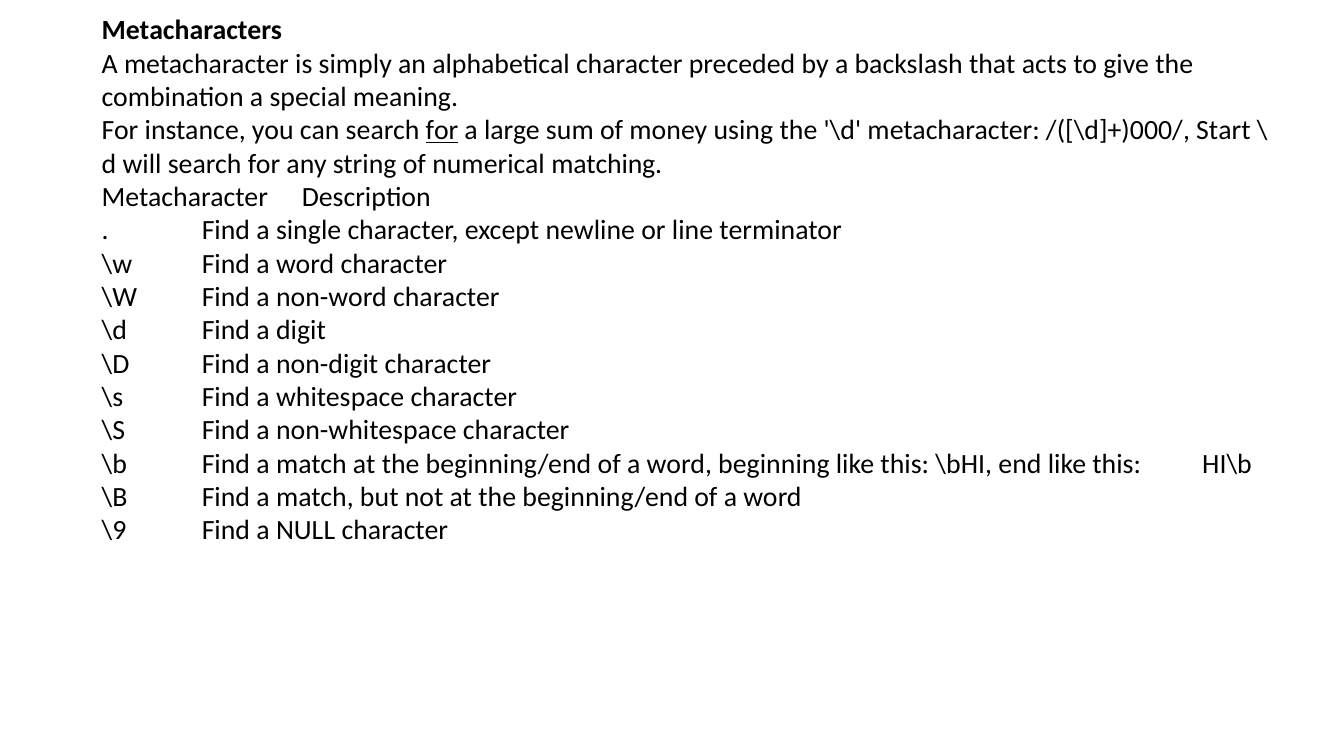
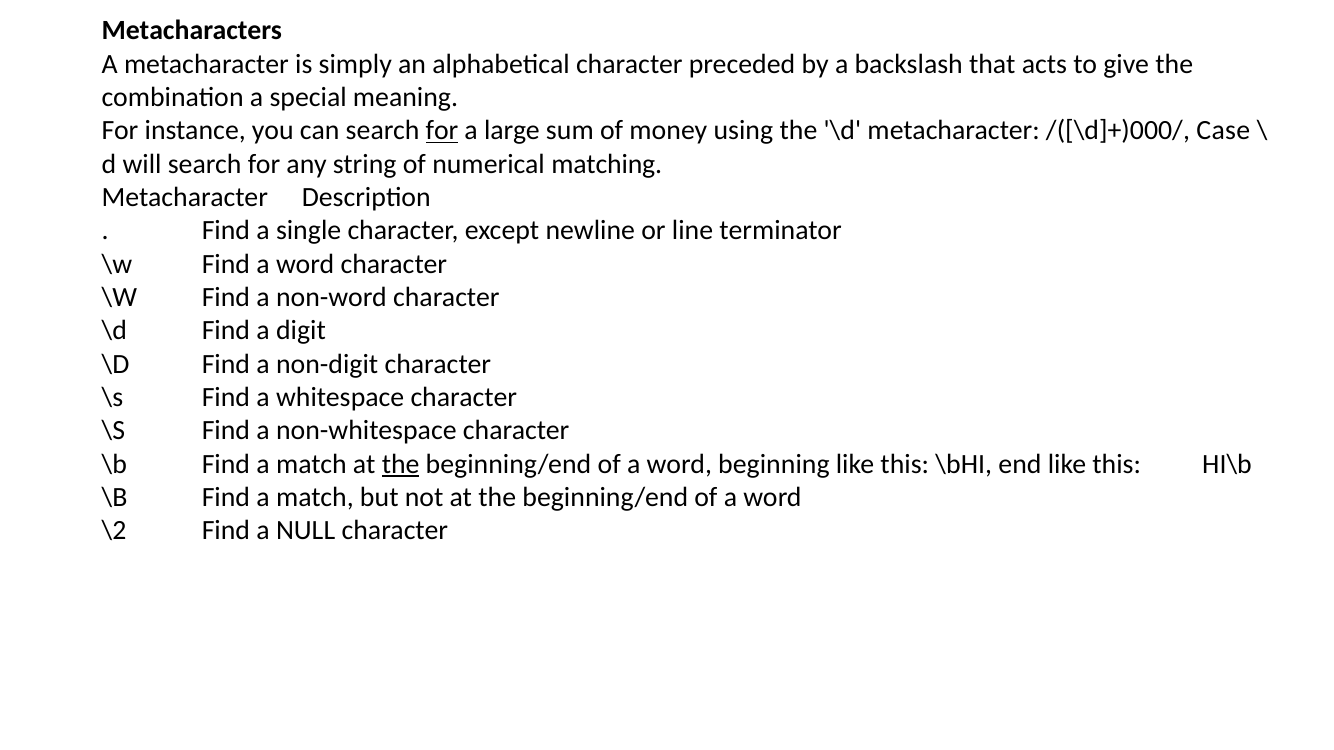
Start: Start -> Case (1223, 131)
the underline: none -> present (401, 464)
\9: \9 -> \2 (114, 531)
